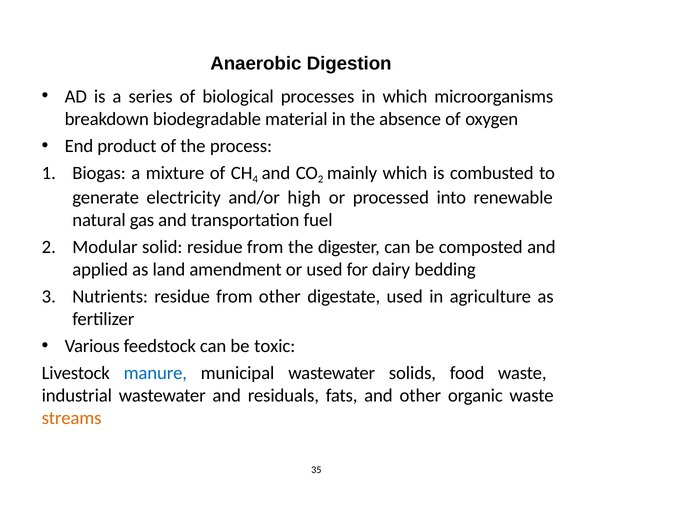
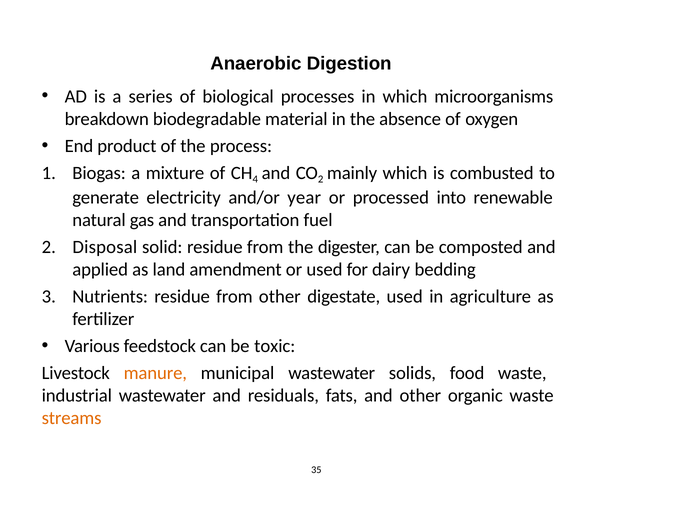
high: high -> year (304, 197)
Modular: Modular -> Disposal (105, 247)
manure colour: blue -> orange (155, 373)
